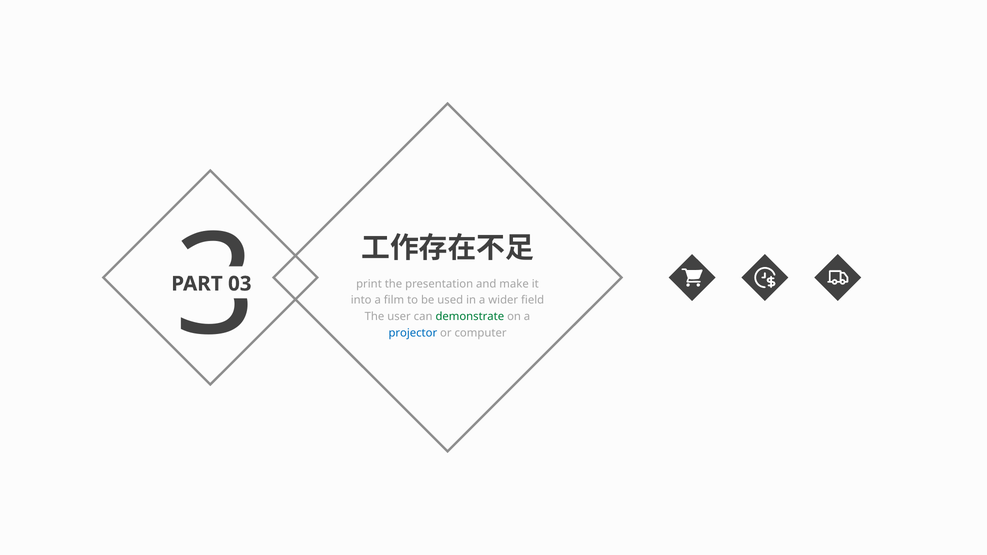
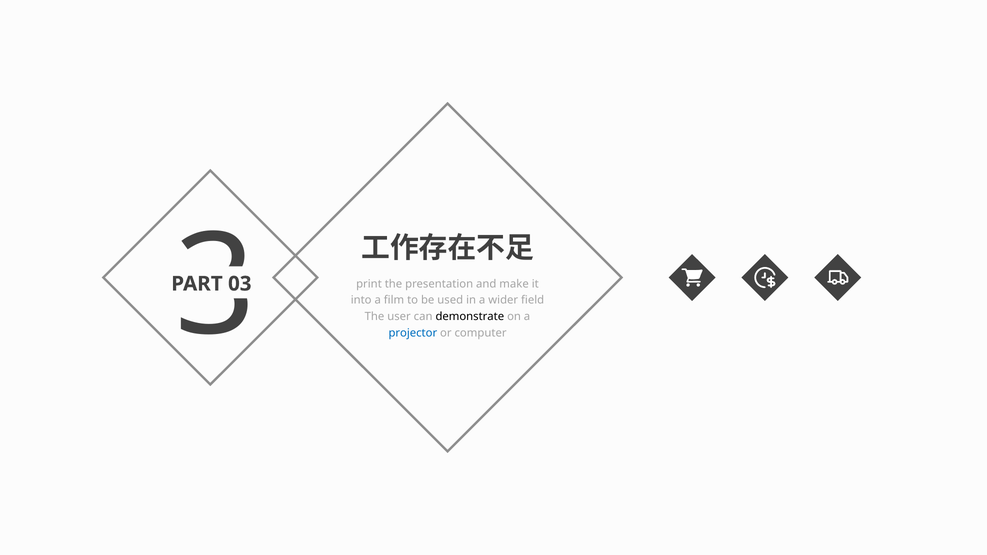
demonstrate colour: green -> black (470, 317)
